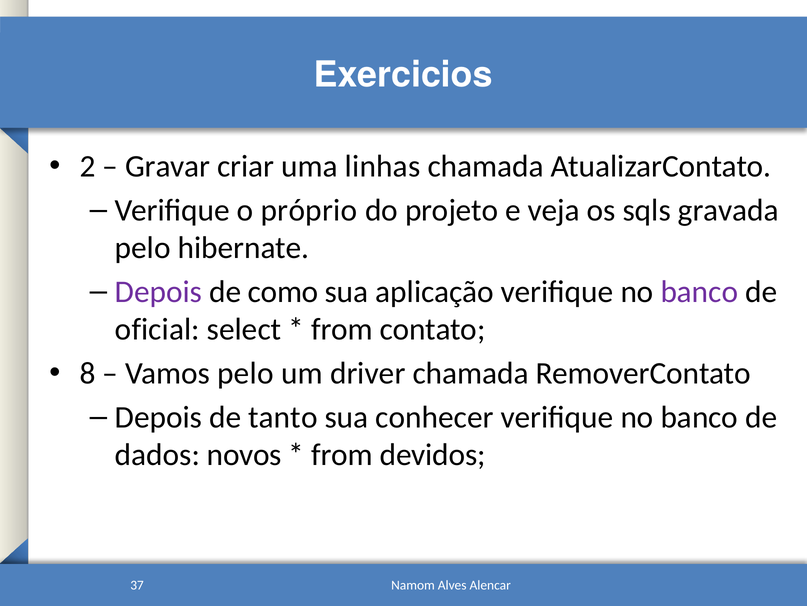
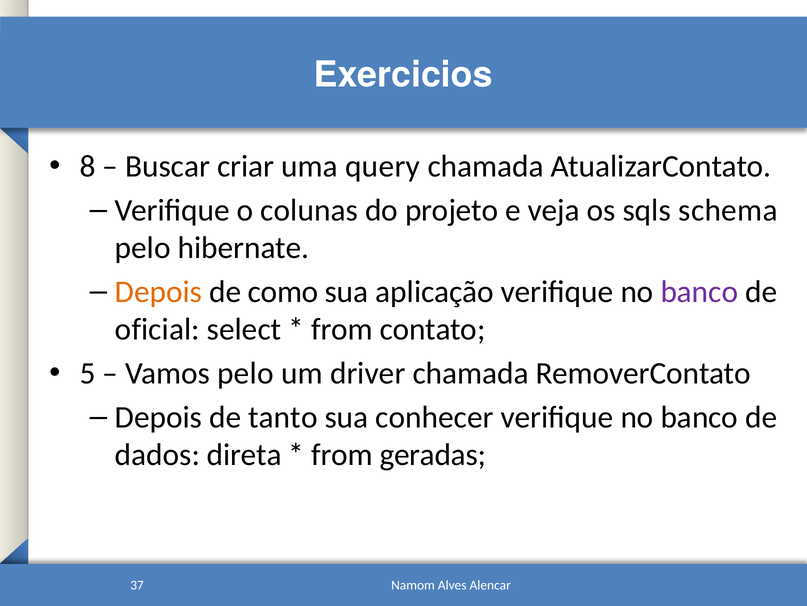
2: 2 -> 8 (88, 166)
Gravar: Gravar -> Buscar (168, 166)
linhas: linhas -> query (383, 166)
próprio: próprio -> colunas (309, 210)
gravada: gravada -> schema (728, 210)
Depois colour: purple -> orange (159, 292)
8: 8 -> 5 (88, 373)
novos: novos -> direta (244, 454)
devidos: devidos -> geradas (433, 454)
